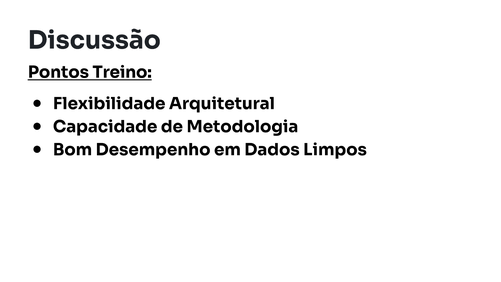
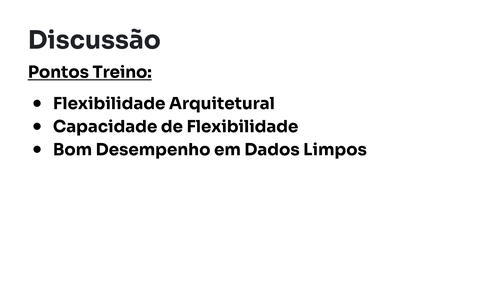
de Metodologia: Metodologia -> Flexibilidade (242, 127)
